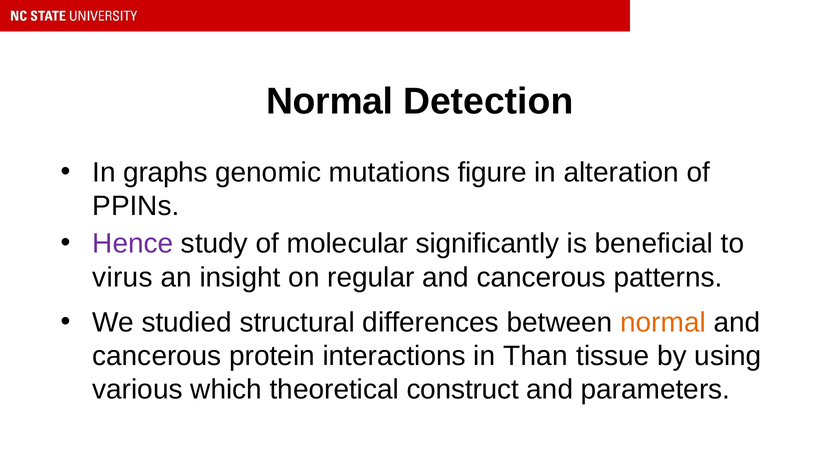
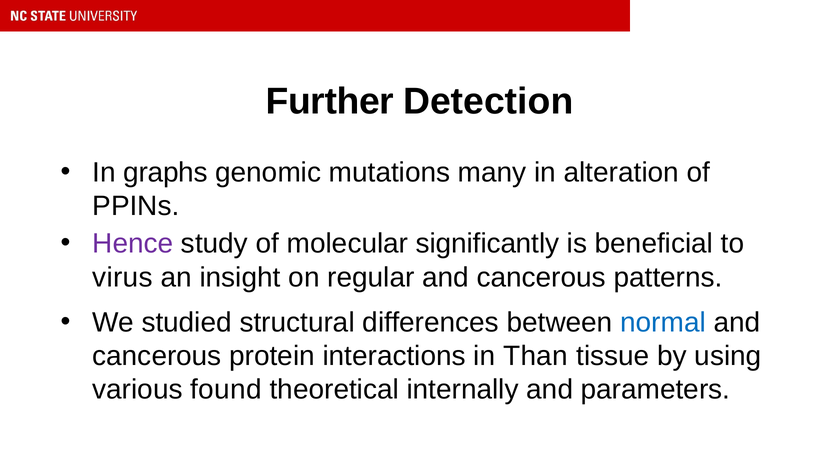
Normal: Normal -> Further (330, 101)
figure: figure -> many (492, 173)
normal colour: orange -> blue (663, 323)
which: which -> found (226, 390)
construct: construct -> internally (463, 390)
